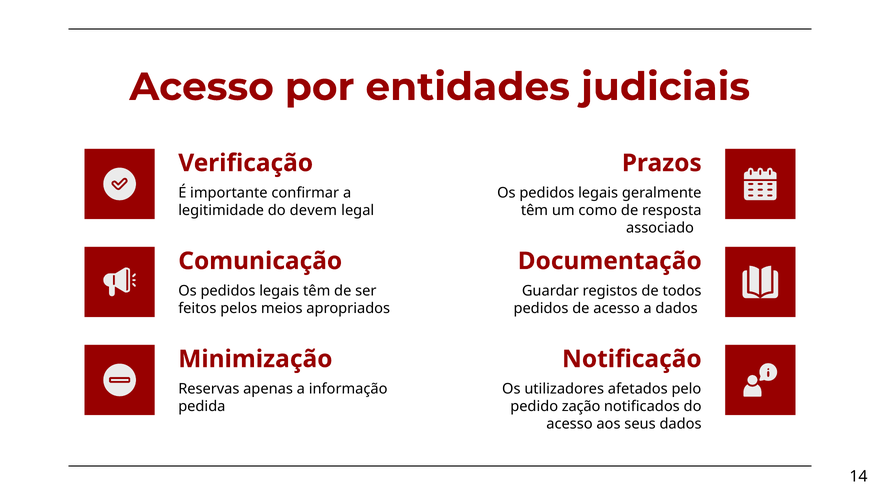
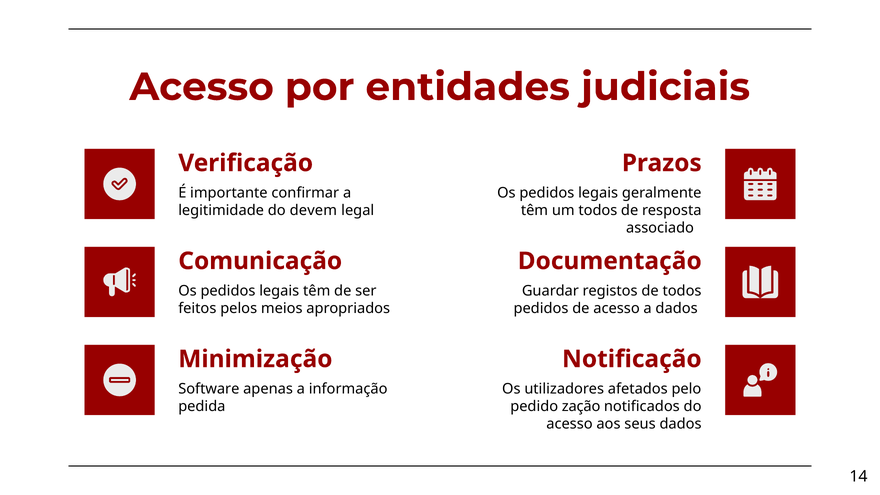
um como: como -> todos (598, 210)
Reservas: Reservas -> Software (209, 389)
